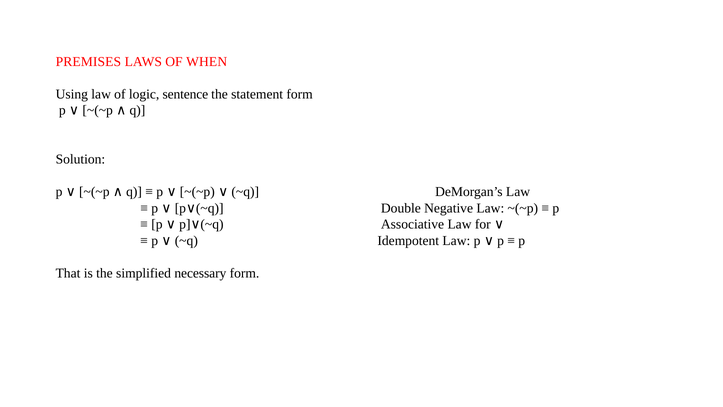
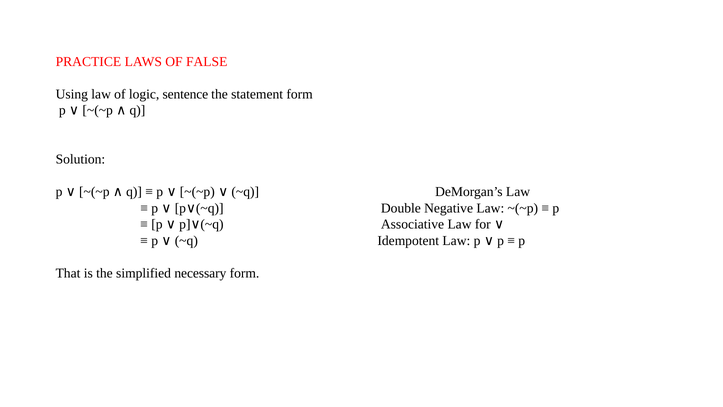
PREMISES: PREMISES -> PRACTICE (88, 62)
WHEN: WHEN -> FALSE (207, 62)
